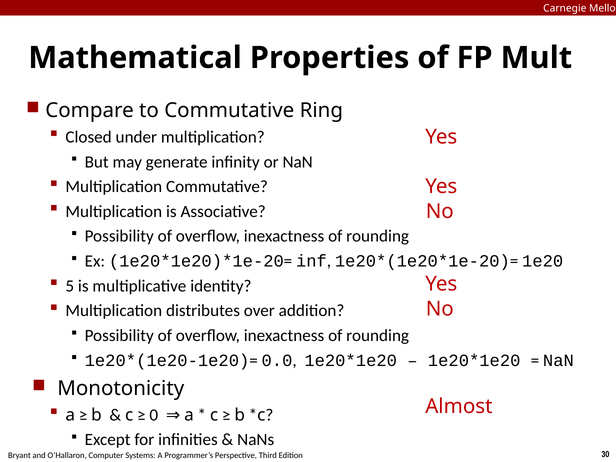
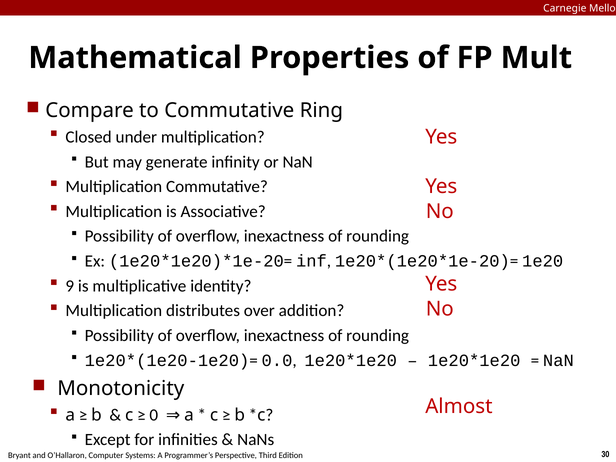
5: 5 -> 9 (70, 286)
